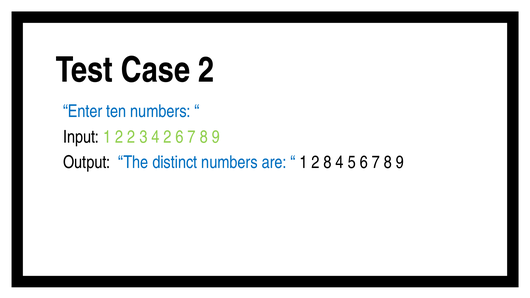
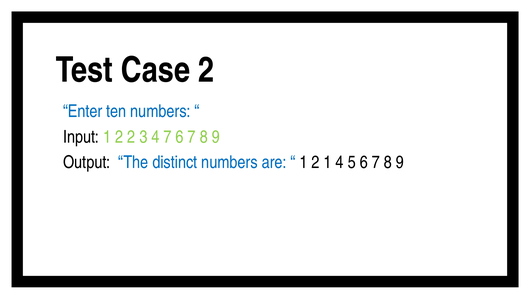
4 2: 2 -> 7 (168, 137)
2 8: 8 -> 1 (328, 163)
